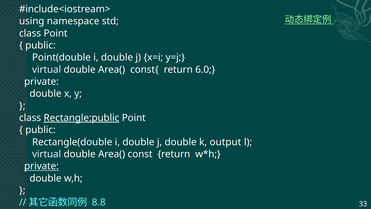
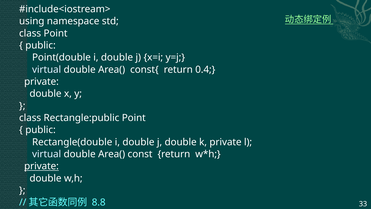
6.0: 6.0 -> 0.4 (205, 69)
Rectangle:public underline: present -> none (81, 118)
k output: output -> private (226, 142)
